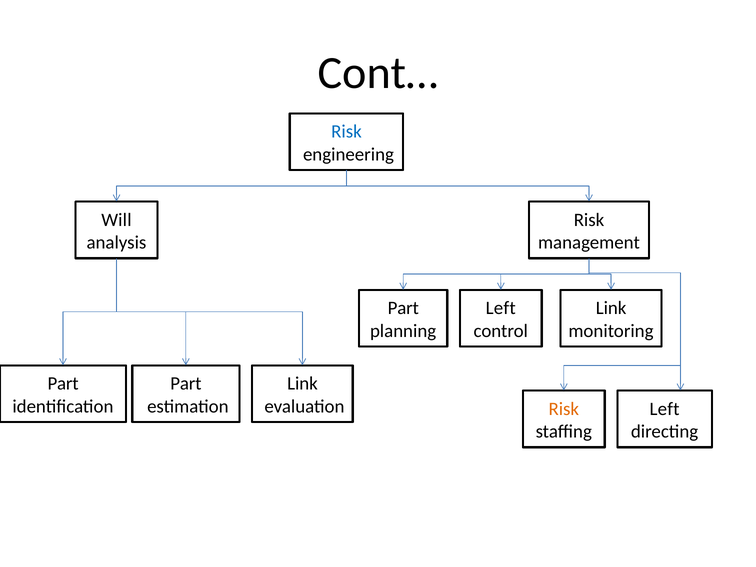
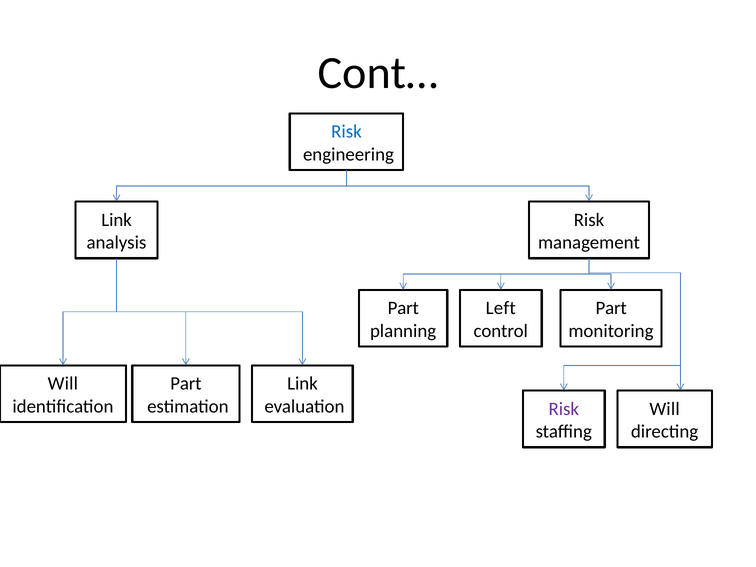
Will: Will -> Link (117, 220)
Link: Link -> Part (611, 308)
Part: Part -> Will (63, 384)
Risk colour: orange -> purple (564, 409)
Left: Left -> Will (665, 409)
